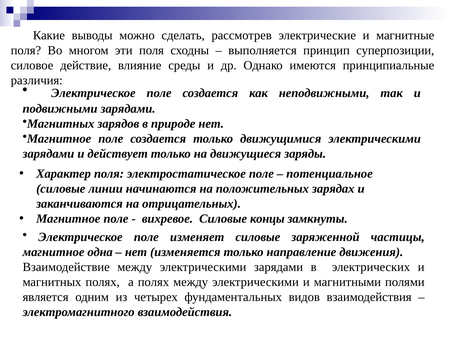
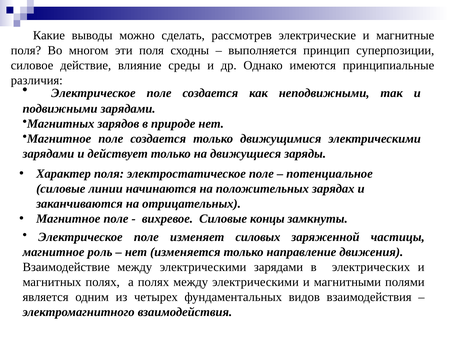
изменяет силовые: силовые -> силовых (258, 238)
одна: одна -> роль (100, 253)
